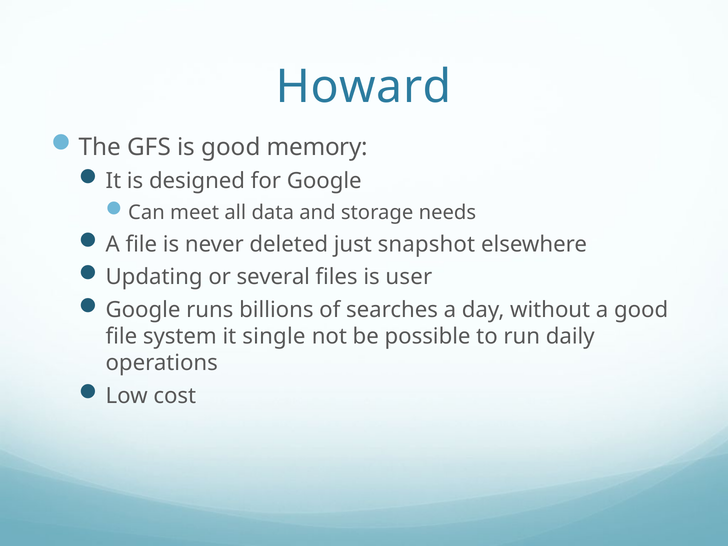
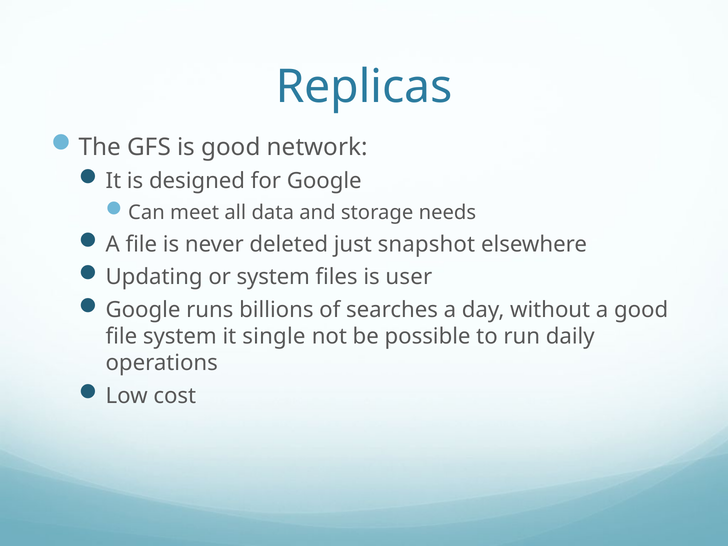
Howard: Howard -> Replicas (364, 87)
memory: memory -> network (317, 147)
or several: several -> system (273, 277)
